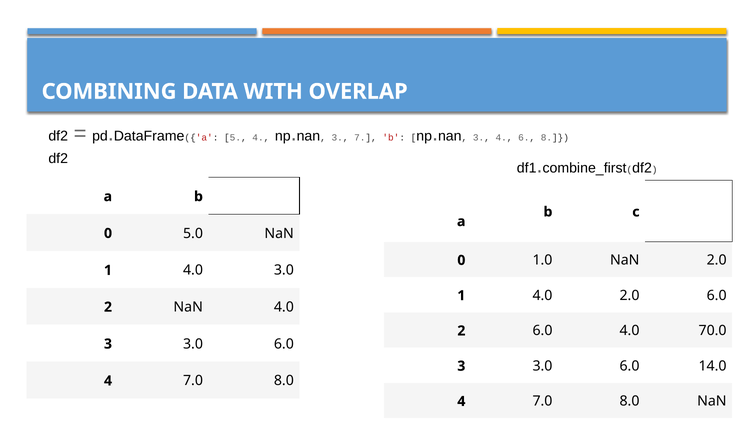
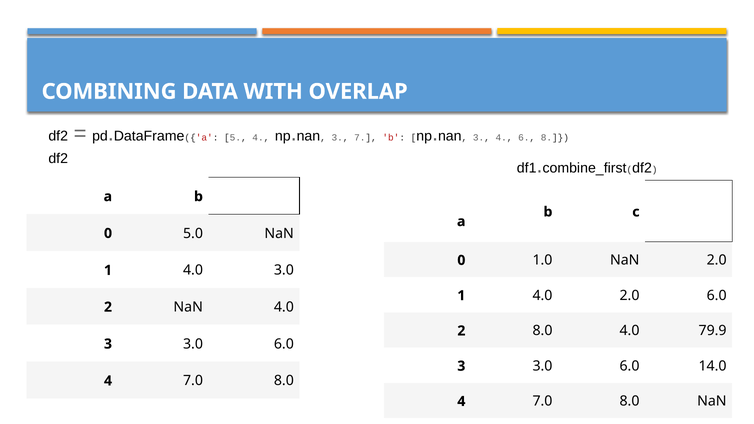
2 6.0: 6.0 -> 8.0 (542, 331)
70.0: 70.0 -> 79.9 (713, 331)
